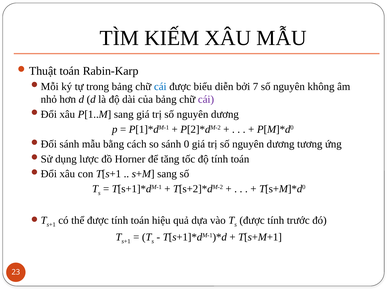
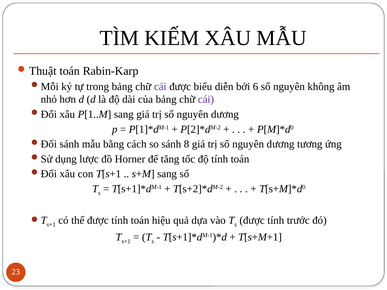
cái colour: blue -> purple (160, 87)
7: 7 -> 6 (256, 87)
0: 0 -> 8 (187, 144)
